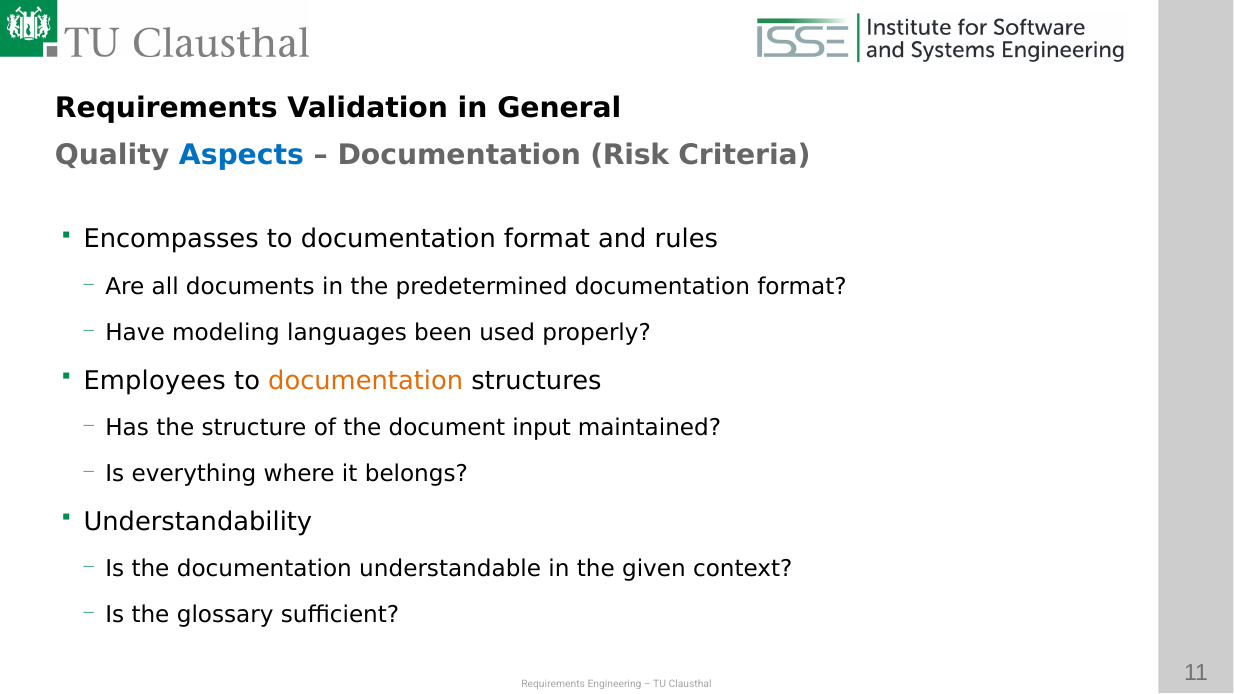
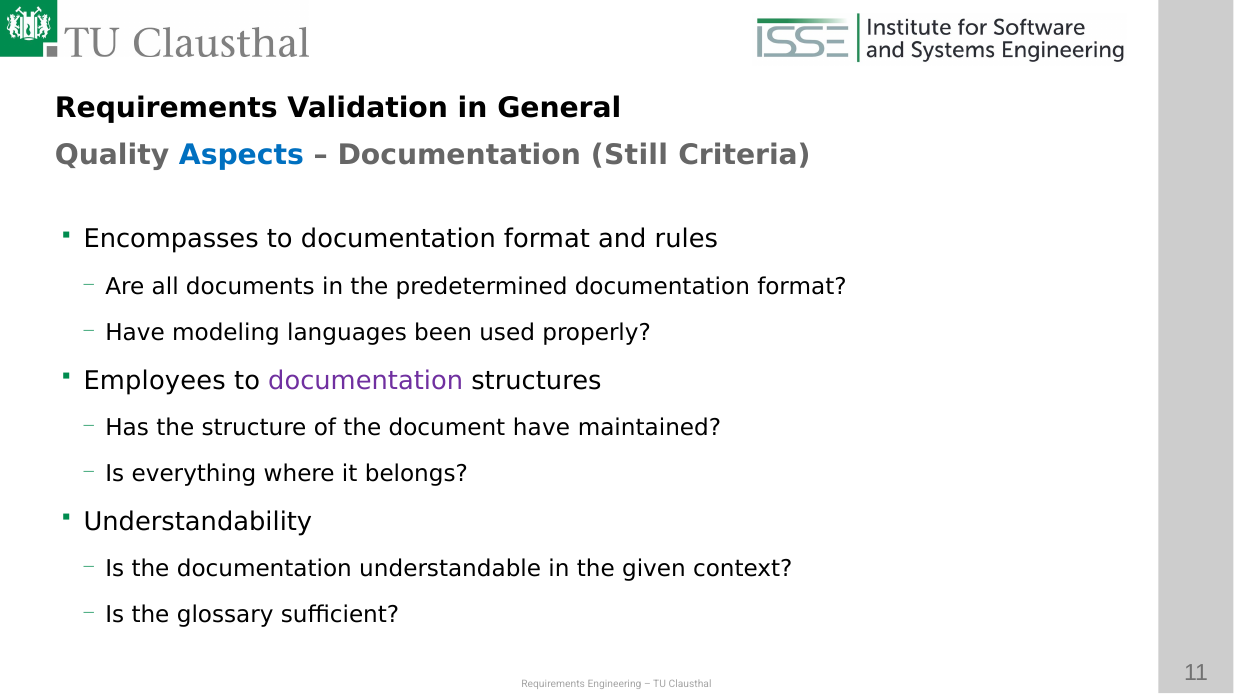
Risk: Risk -> Still (629, 155)
documentation colour: orange -> purple (366, 381)
document input: input -> have (542, 428)
